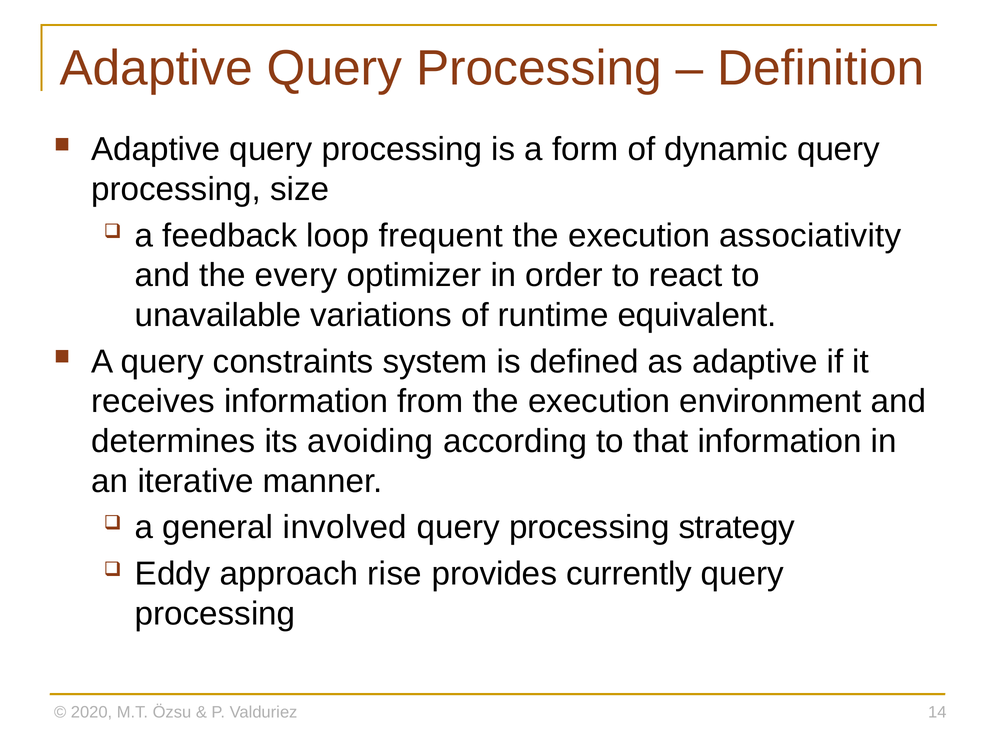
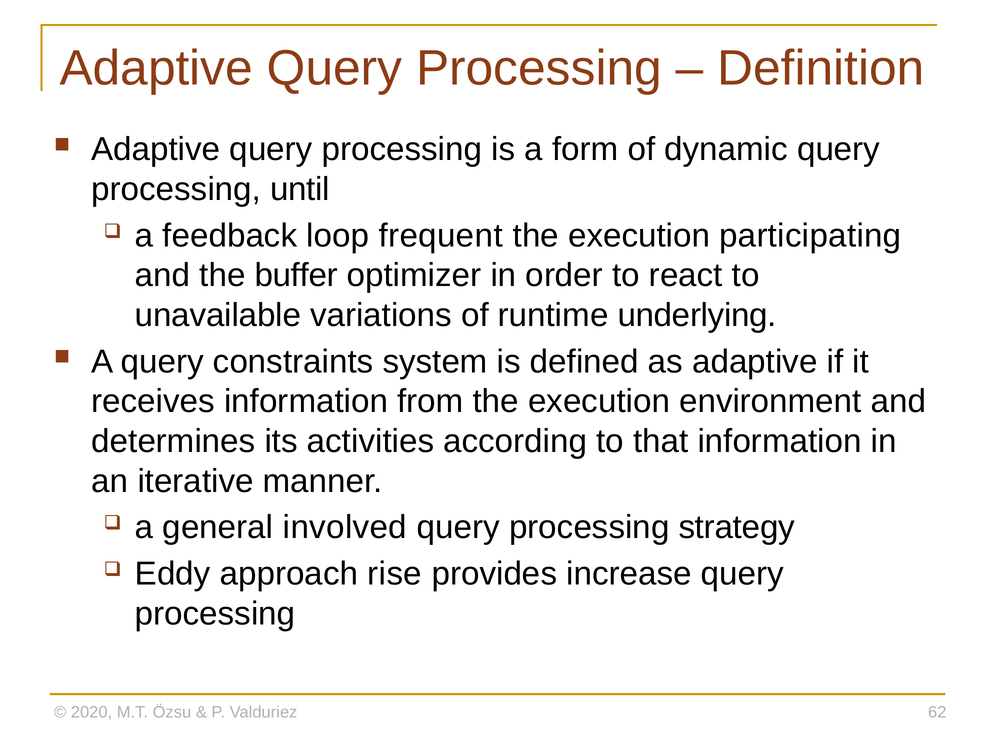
size: size -> until (300, 189)
associativity: associativity -> participating (810, 236)
every: every -> buffer (296, 276)
equivalent: equivalent -> underlying (697, 315)
avoiding: avoiding -> activities (371, 441)
currently: currently -> increase (629, 574)
14: 14 -> 62 (937, 713)
